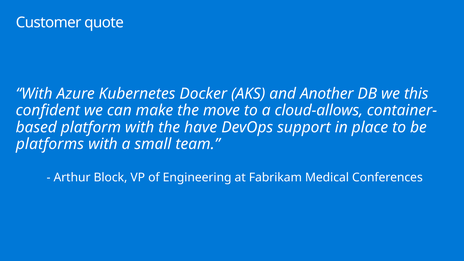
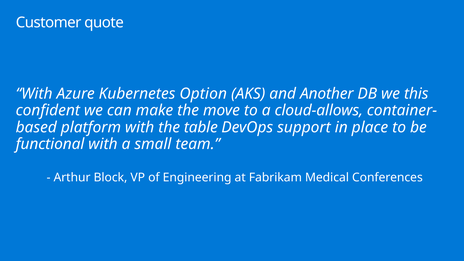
Docker: Docker -> Option (203, 94)
have: have -> table (201, 127)
platforms: platforms -> functional (50, 144)
